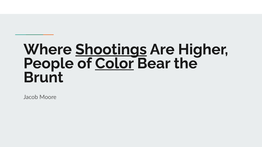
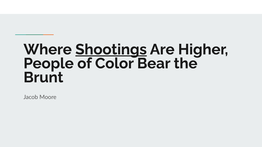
Color underline: present -> none (114, 64)
